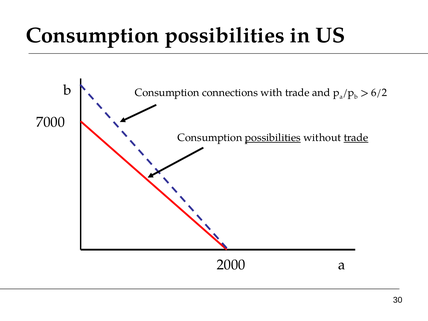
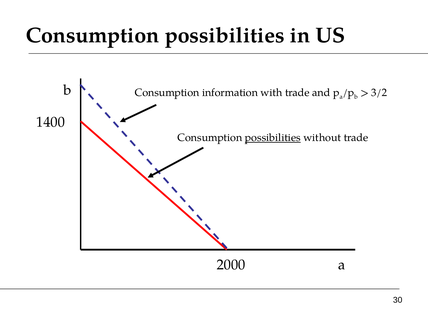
connections: connections -> information (230, 93)
6/2: 6/2 -> 3/2 (379, 93)
7000: 7000 -> 1400 (51, 122)
trade underline: present -> none (356, 138)
